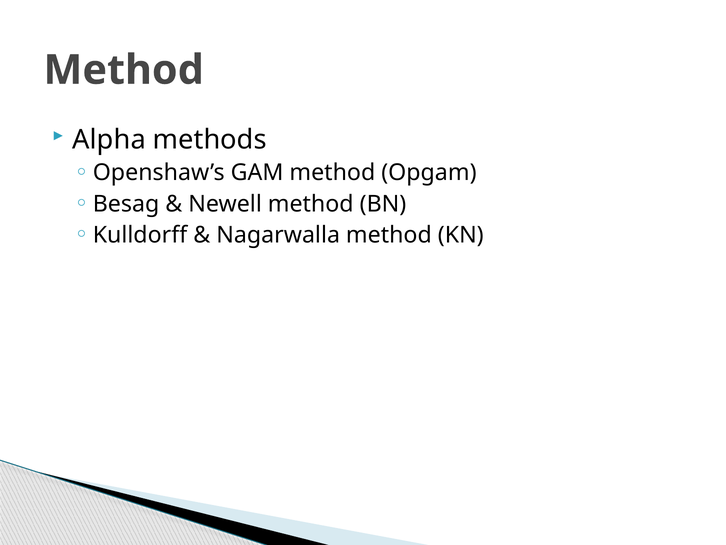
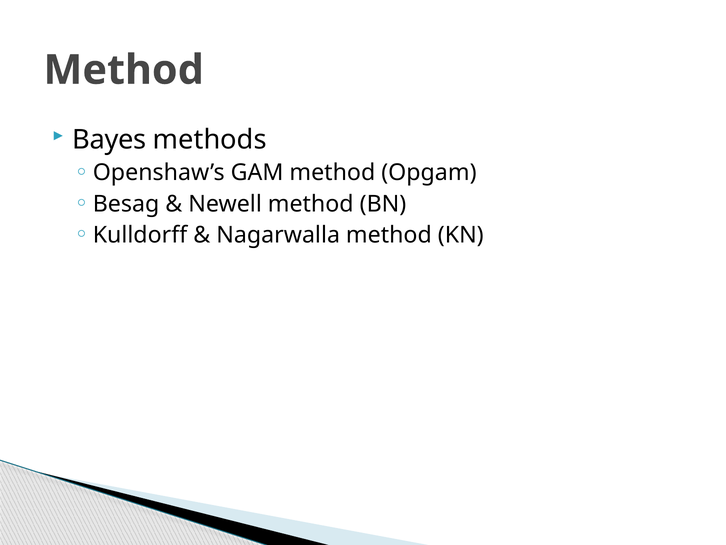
Alpha: Alpha -> Bayes (109, 139)
